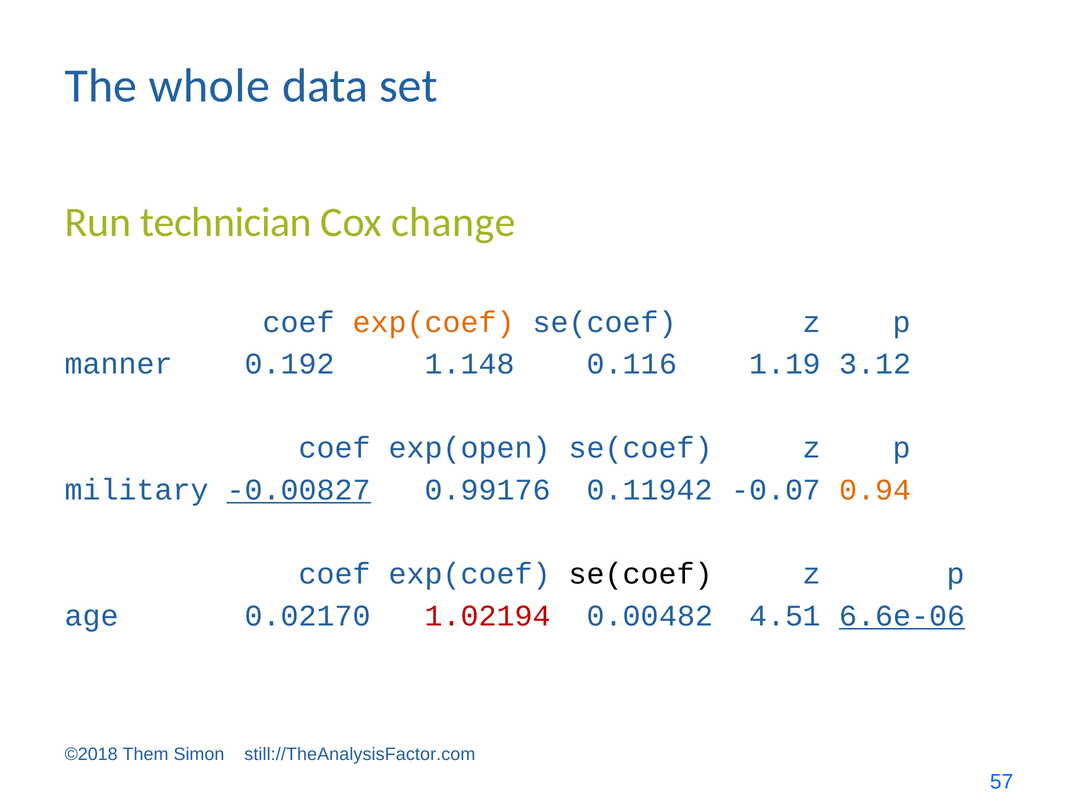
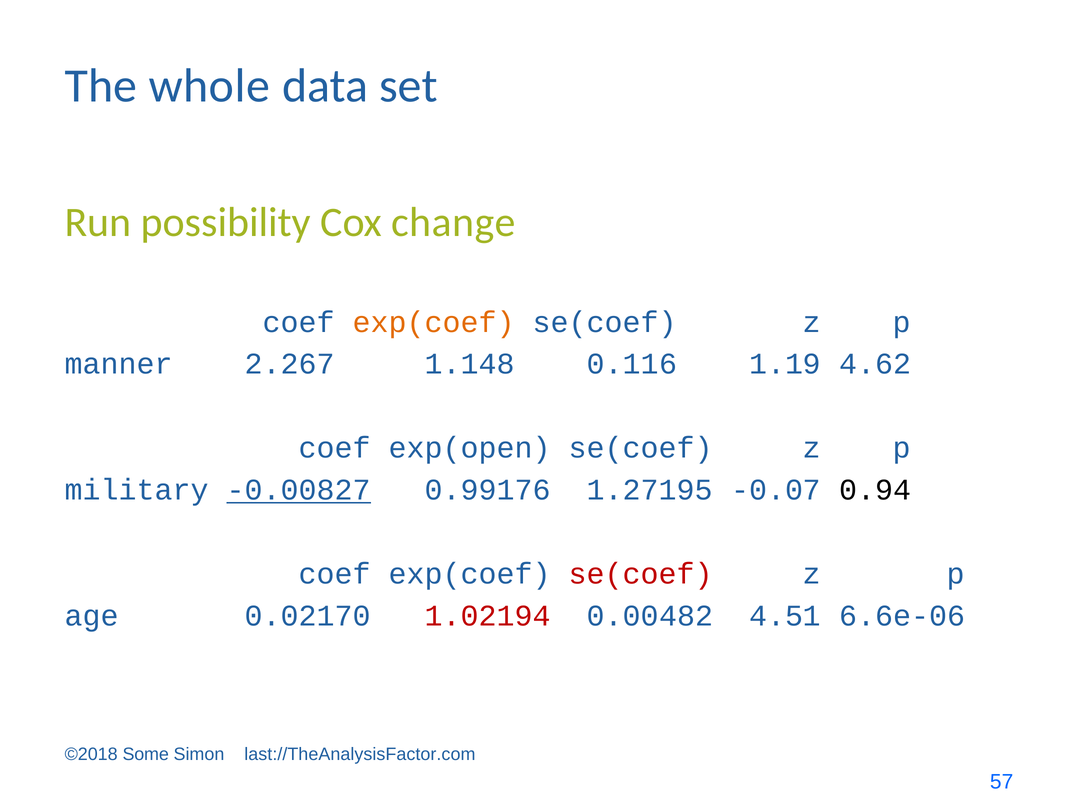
technician: technician -> possibility (226, 222)
0.192: 0.192 -> 2.267 (290, 364)
3.12: 3.12 -> 4.62 (875, 364)
0.11942: 0.11942 -> 1.27195 (650, 490)
0.94 colour: orange -> black (875, 490)
se(coef colour: black -> red (641, 574)
6.6e-06 underline: present -> none (902, 615)
Them: Them -> Some (146, 754)
still://TheAnalysisFactor.com: still://TheAnalysisFactor.com -> last://TheAnalysisFactor.com (360, 754)
